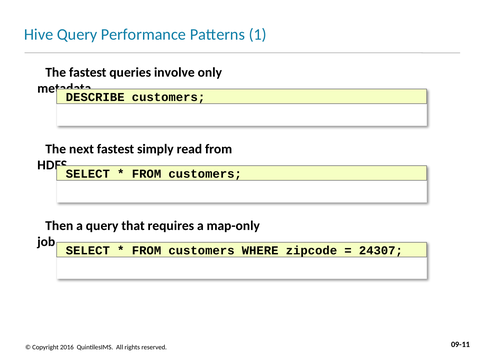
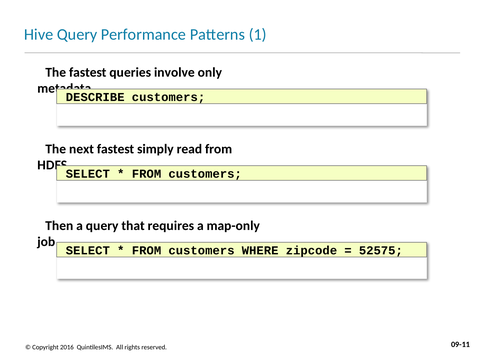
24307: 24307 -> 52575 (381, 250)
